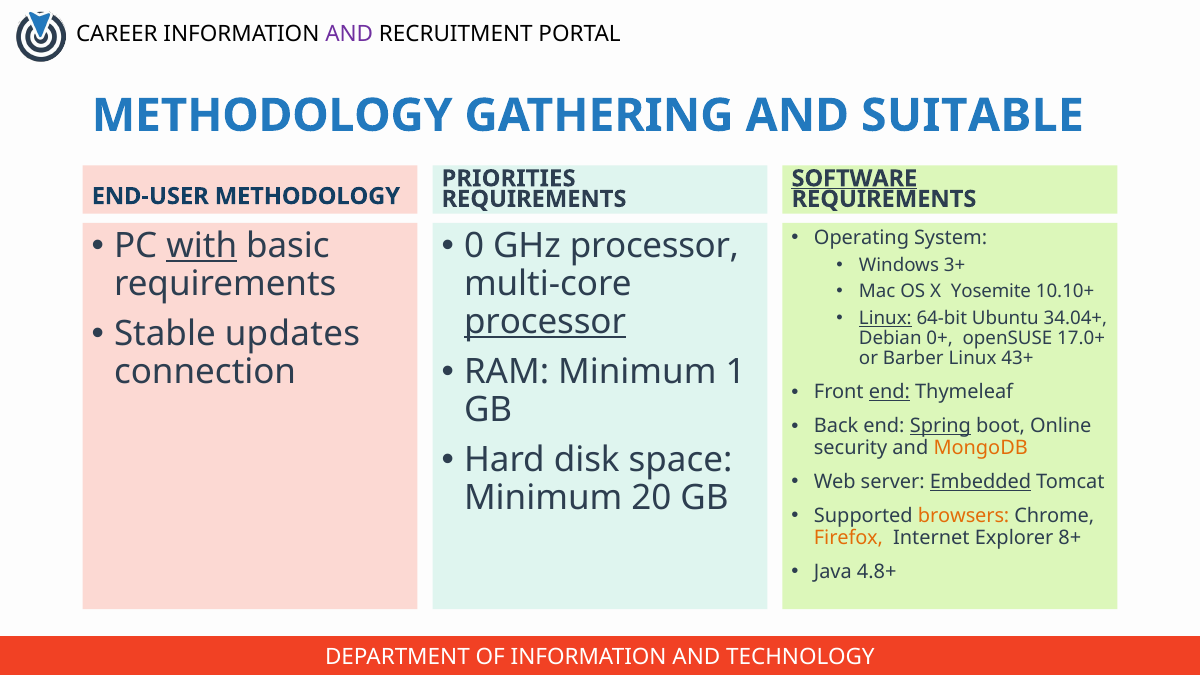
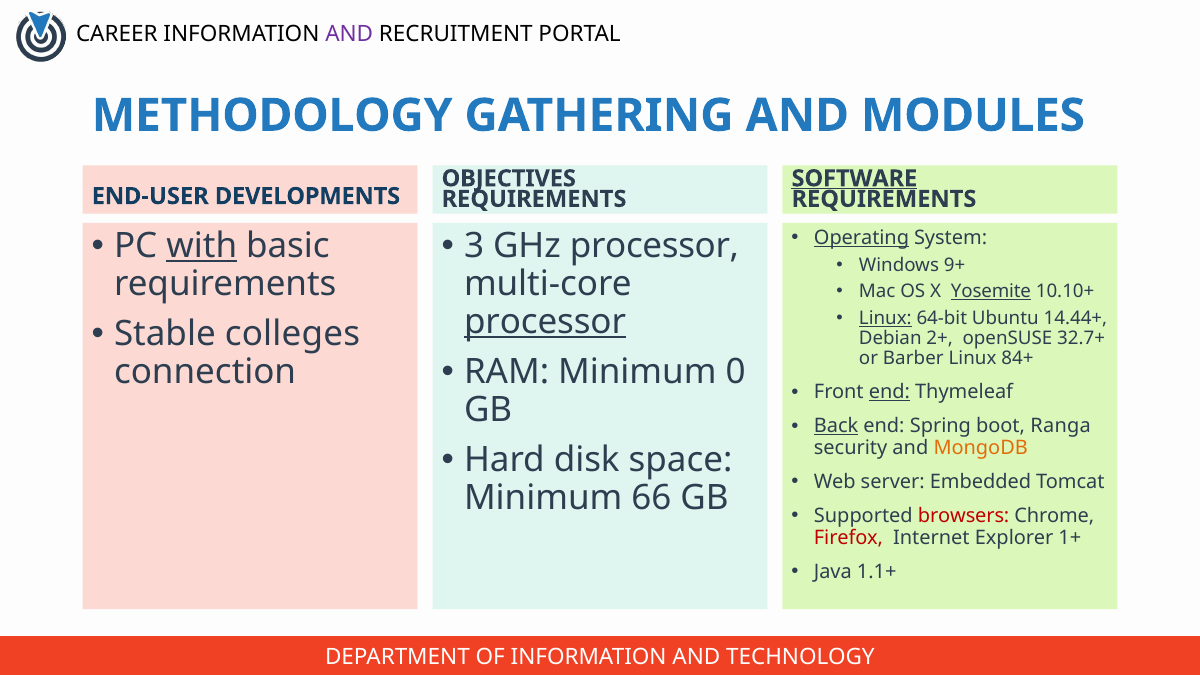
SUITABLE: SUITABLE -> MODULES (973, 116)
PRIORITIES: PRIORITIES -> OBJECTIVES (509, 179)
END-USER METHODOLOGY: METHODOLOGY -> DEVELOPMENTS (307, 196)
Operating underline: none -> present (862, 238)
0: 0 -> 3 (474, 246)
3+: 3+ -> 9+ (955, 265)
Yosemite underline: none -> present (991, 292)
34.04+: 34.04+ -> 14.44+ (1075, 318)
updates: updates -> colleges (292, 334)
0+: 0+ -> 2+ (940, 338)
17.0+: 17.0+ -> 32.7+ (1081, 338)
43+: 43+ -> 84+ (1017, 359)
1: 1 -> 0 (736, 372)
Back underline: none -> present (836, 426)
Spring underline: present -> none (940, 426)
Online: Online -> Ranga (1061, 426)
Embedded underline: present -> none (980, 482)
20: 20 -> 66 (651, 498)
browsers colour: orange -> red (964, 516)
Firefox colour: orange -> red (849, 538)
8+: 8+ -> 1+ (1070, 538)
4.8+: 4.8+ -> 1.1+ (877, 572)
